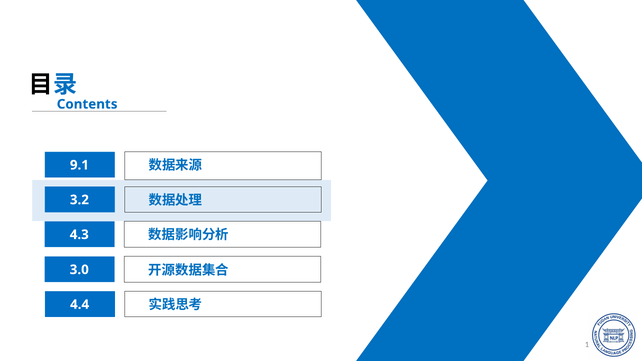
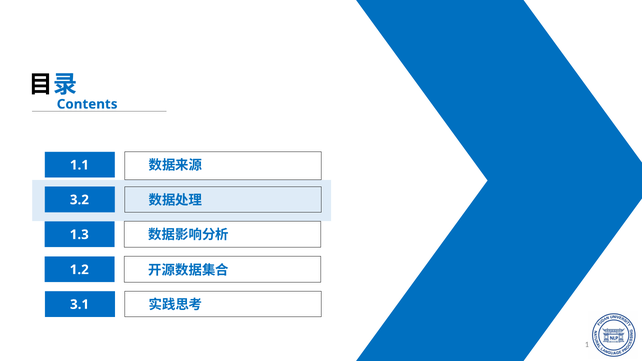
9.1: 9.1 -> 1.1 (79, 165)
4.3: 4.3 -> 1.3 (79, 235)
3.0: 3.0 -> 1.2 (79, 270)
4.4: 4.4 -> 3.1 (80, 305)
